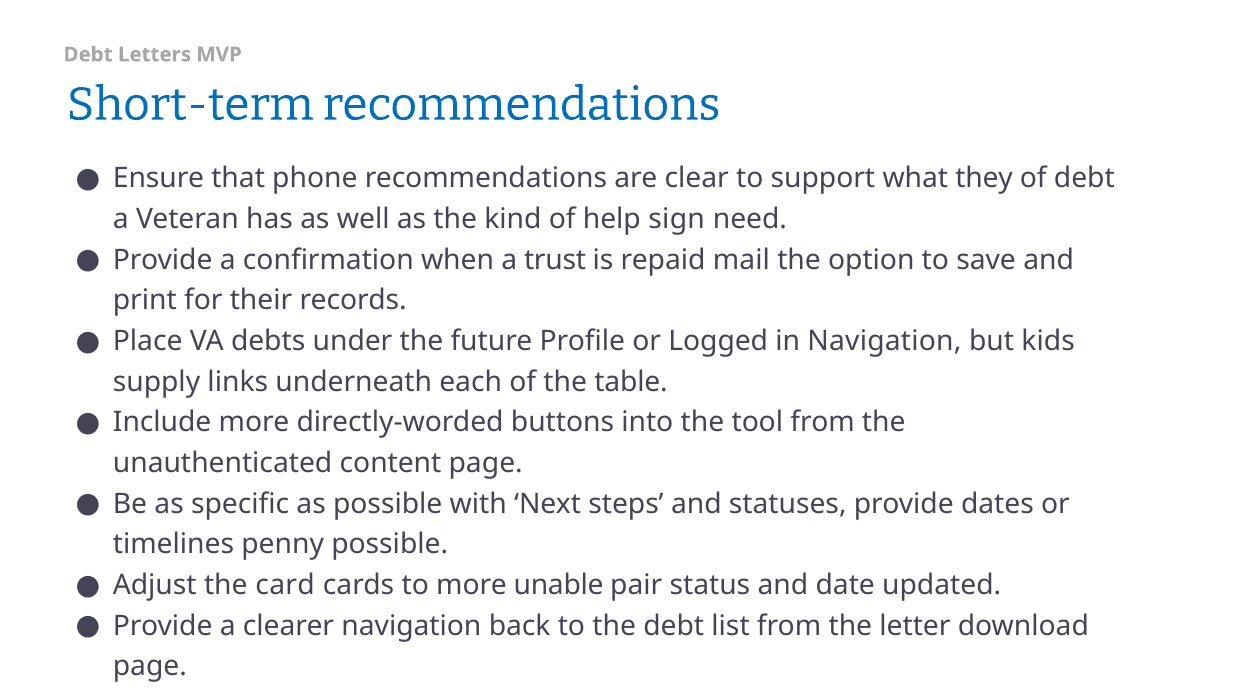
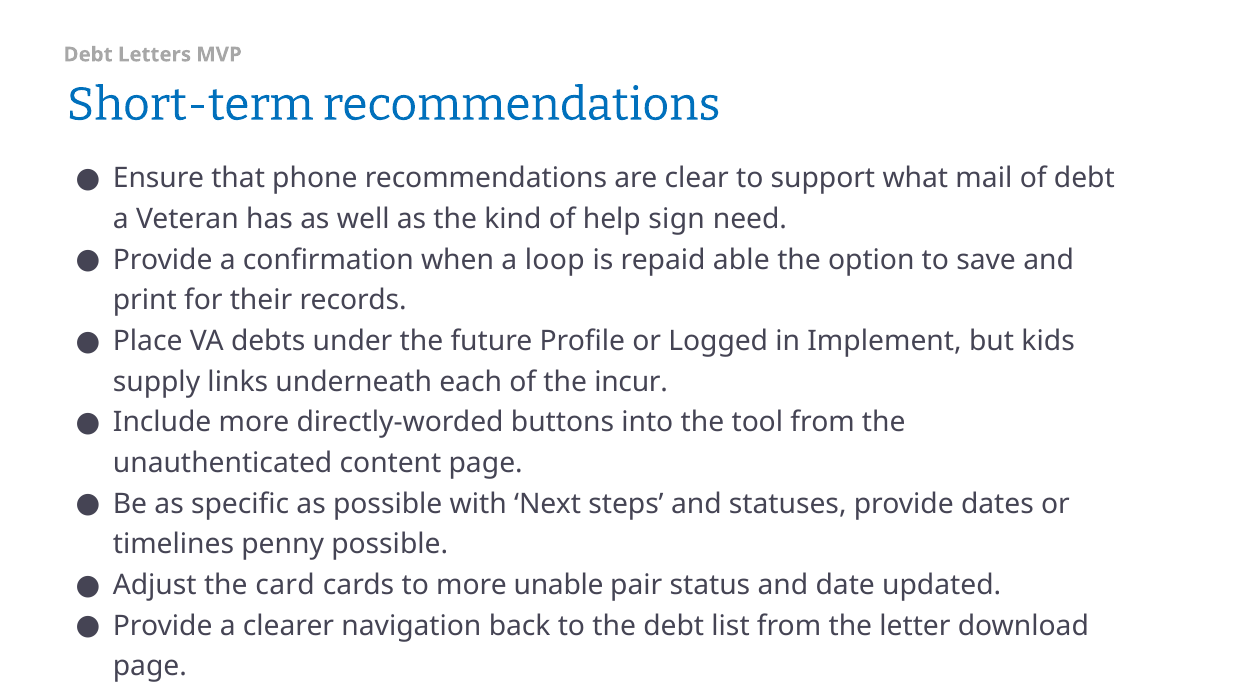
they: they -> mail (984, 178)
trust: trust -> loop (555, 260)
mail: mail -> able (741, 260)
in Navigation: Navigation -> Implement (885, 341)
table: table -> incur (631, 382)
